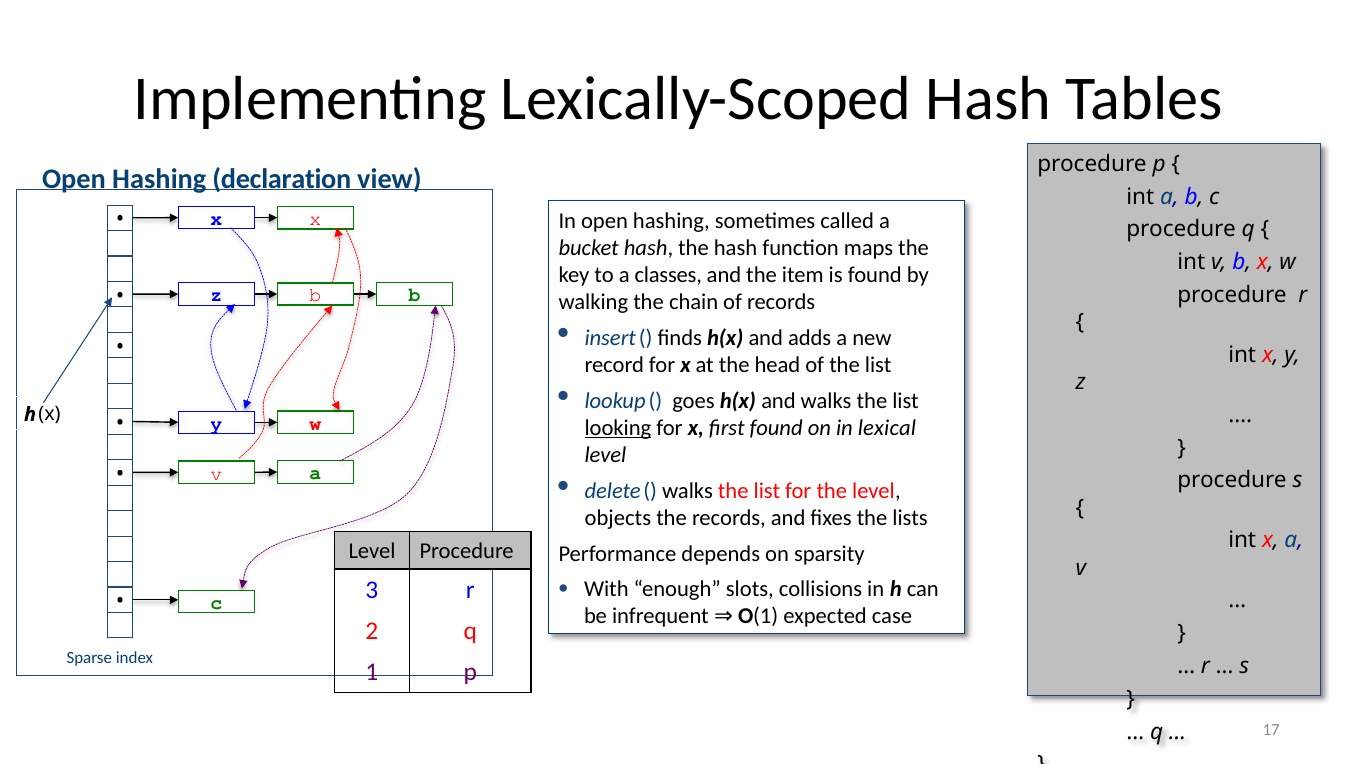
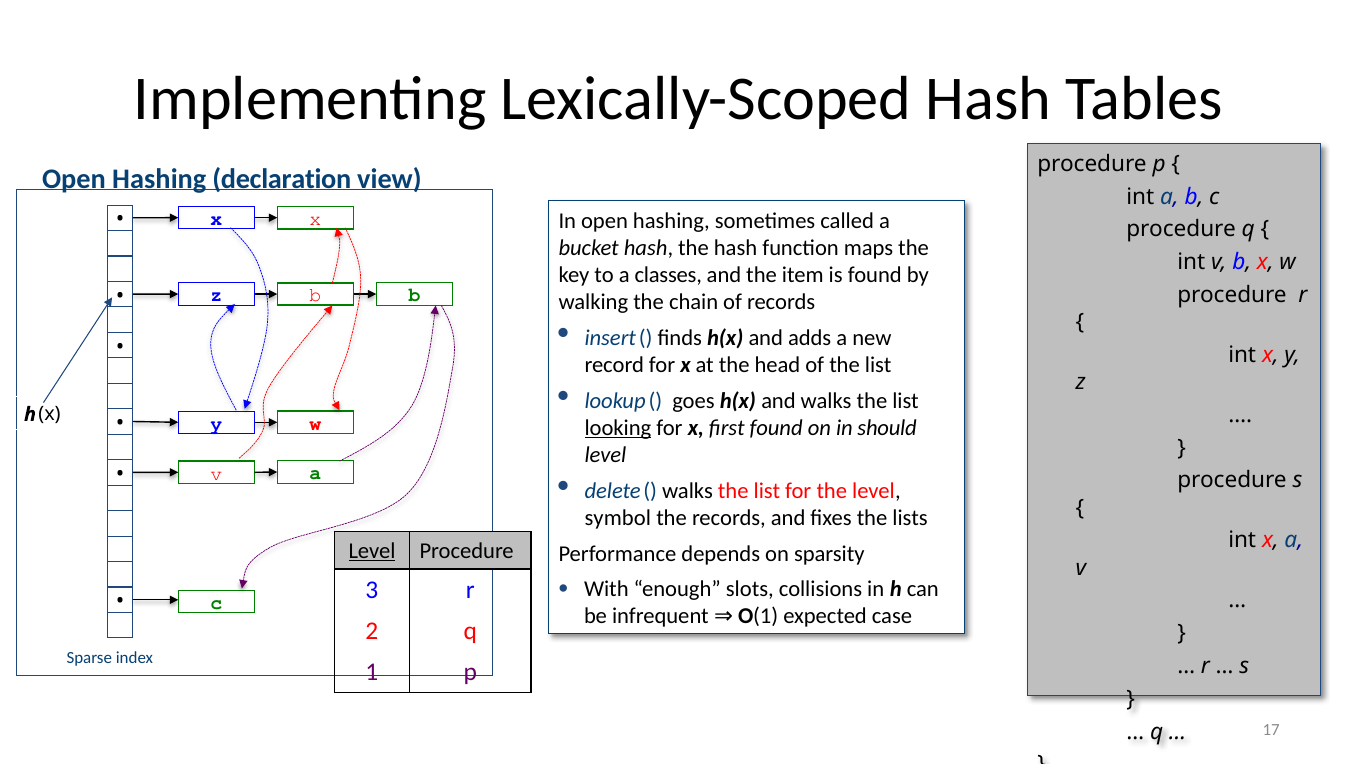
lexical: lexical -> should (887, 428)
objects: objects -> symbol (618, 518)
Level underline: none -> present (372, 551)
